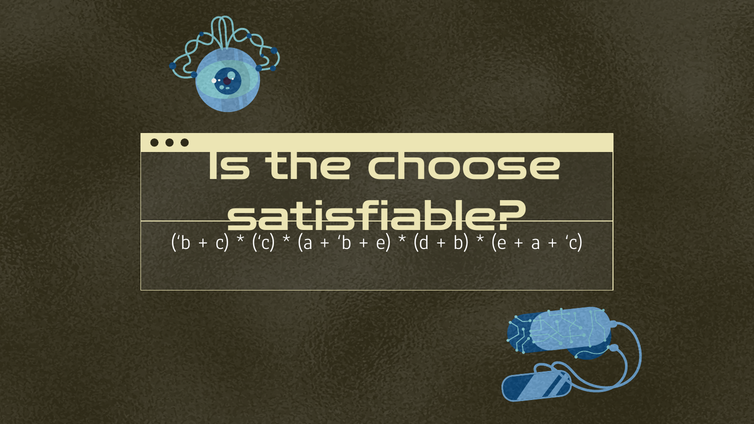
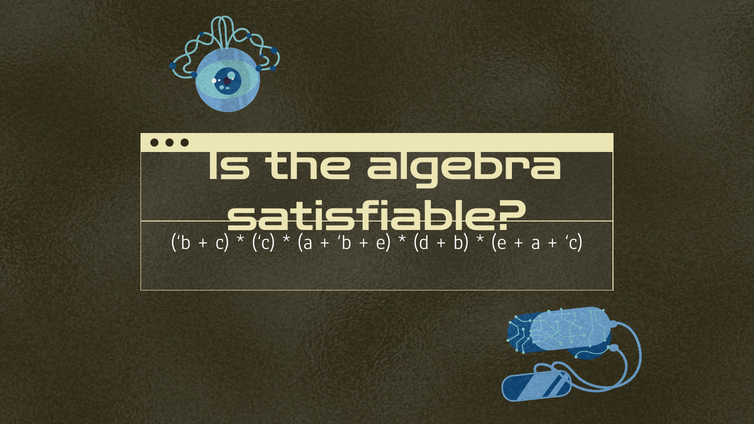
choose: choose -> algebra (465, 165)
